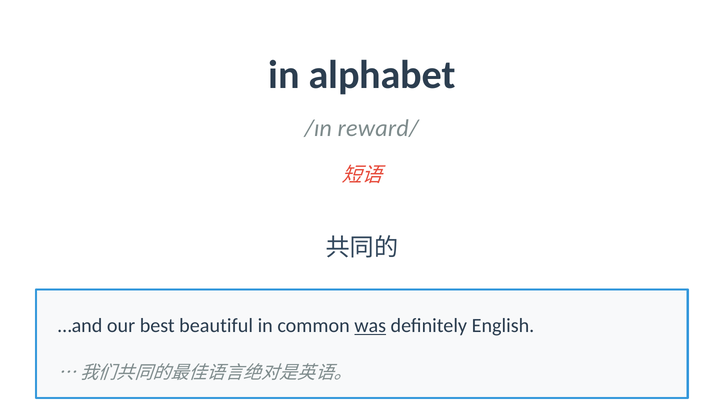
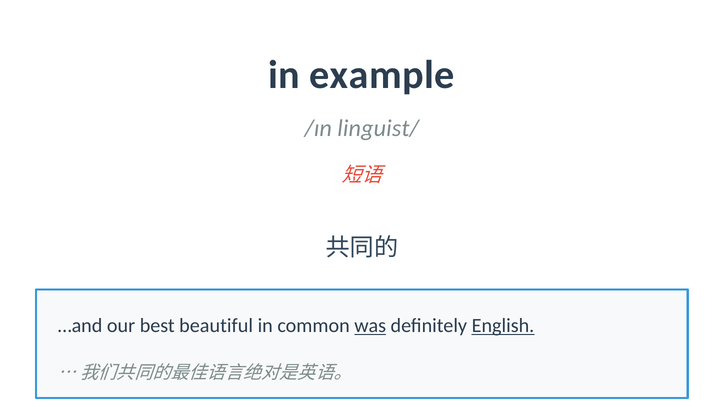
alphabet: alphabet -> example (382, 75)
reward/: reward/ -> linguist/ (378, 128)
English underline: none -> present (503, 326)
